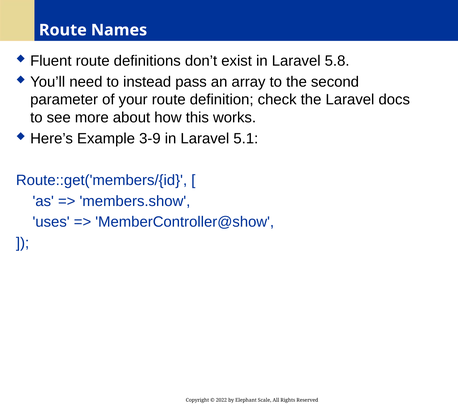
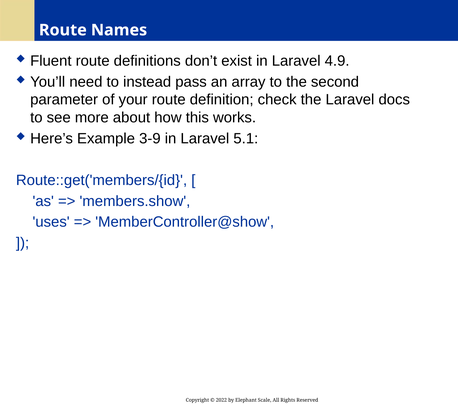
5.8: 5.8 -> 4.9 (337, 61)
